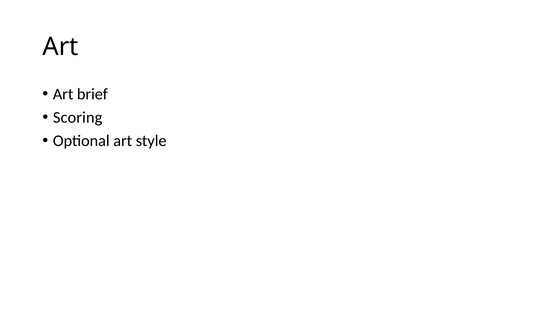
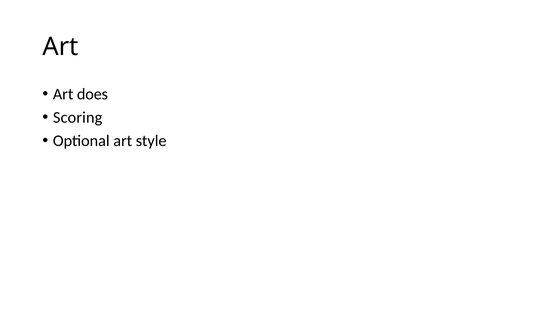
brief: brief -> does (92, 94)
